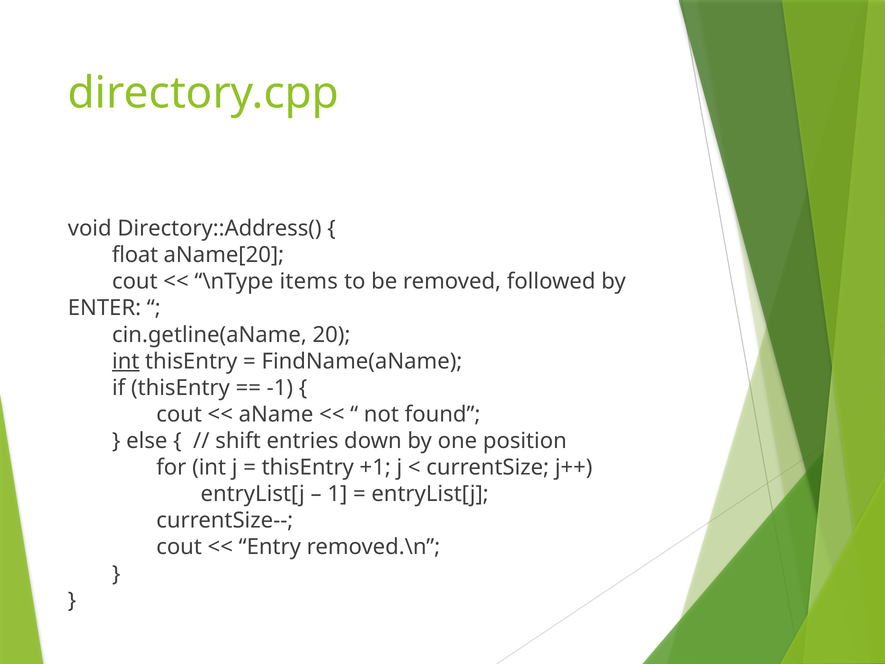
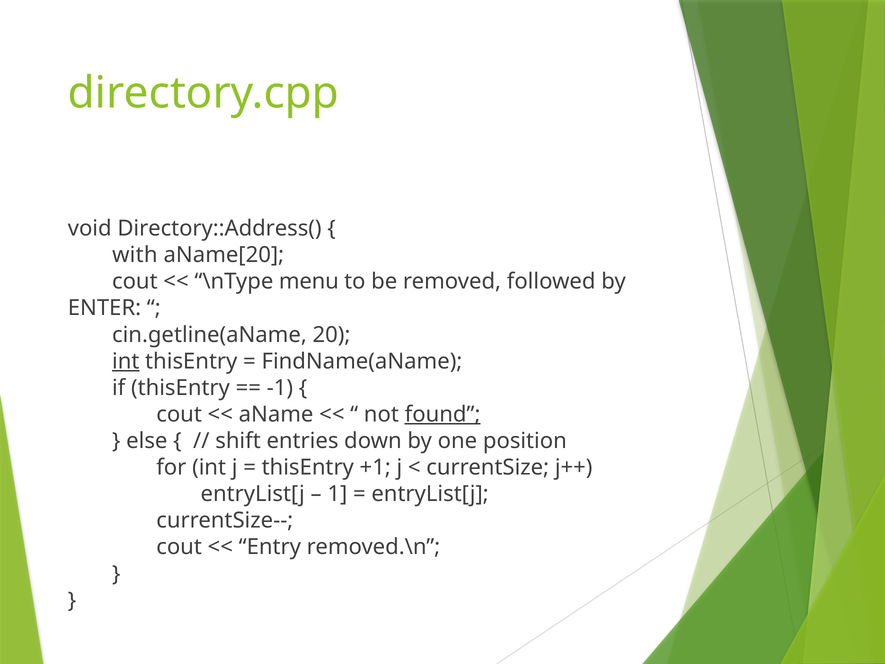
float: float -> with (135, 255)
items: items -> menu (309, 281)
found underline: none -> present (443, 414)
